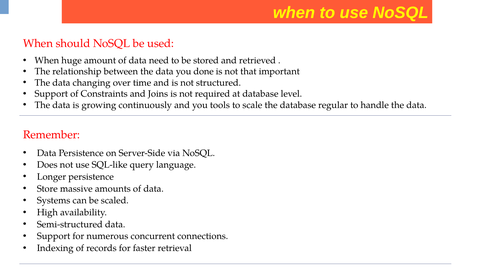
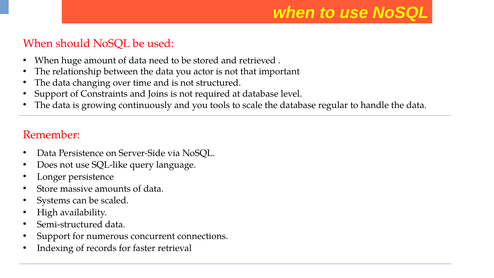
done: done -> actor (204, 72)
